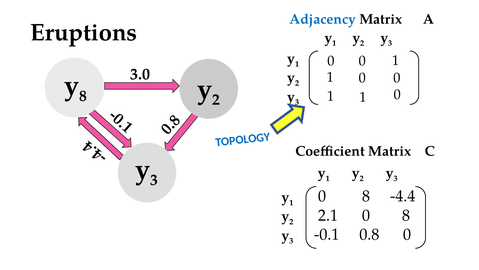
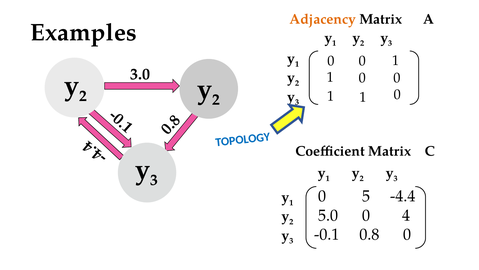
Adjacency colour: blue -> orange (323, 19)
Eruptions: Eruptions -> Examples (84, 32)
8: 8 -> 2 (83, 96)
8: 8 -> 5 (366, 196)
2.1: 2.1 -> 5.0 (328, 215)
8: 8 -> 4 (406, 215)
